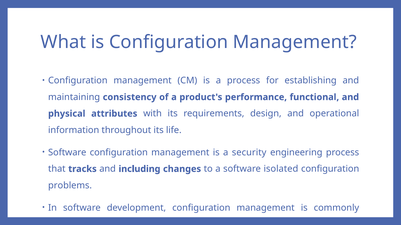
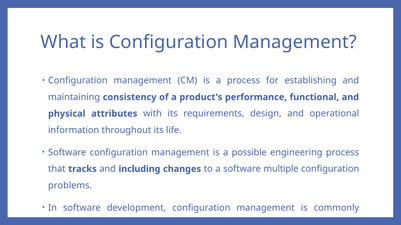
security: security -> possible (249, 153)
isolated: isolated -> multiple (281, 169)
